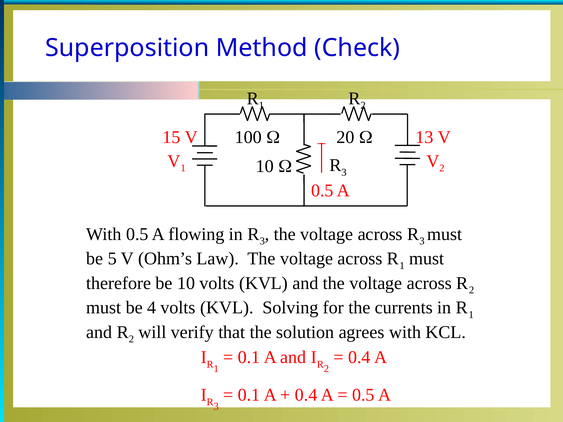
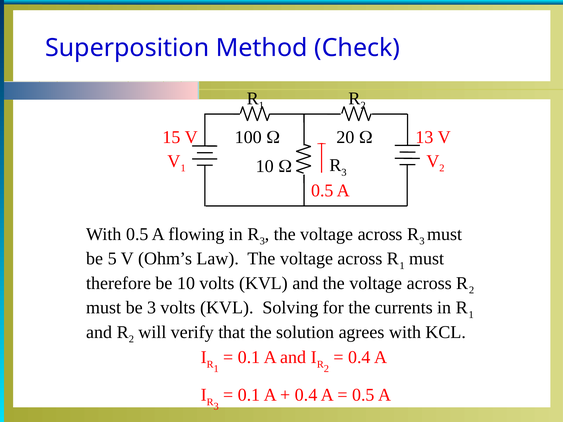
be 4: 4 -> 3 (152, 308)
